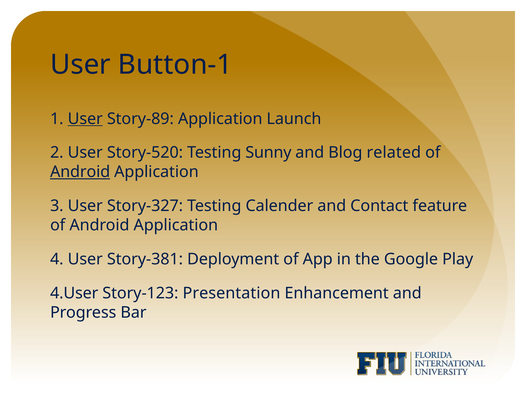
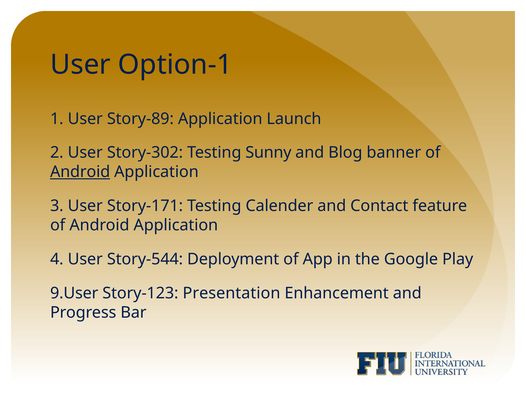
Button-1: Button-1 -> Option-1 (175, 65)
User underline: present -> none (85, 119)
Story-520: Story-520 -> Story-302 (145, 152)
related: related -> banner (394, 152)
Story-327: Story-327 -> Story-171 (145, 206)
Story-381: Story-381 -> Story-544 (145, 259)
4.User: 4.User -> 9.User (74, 293)
